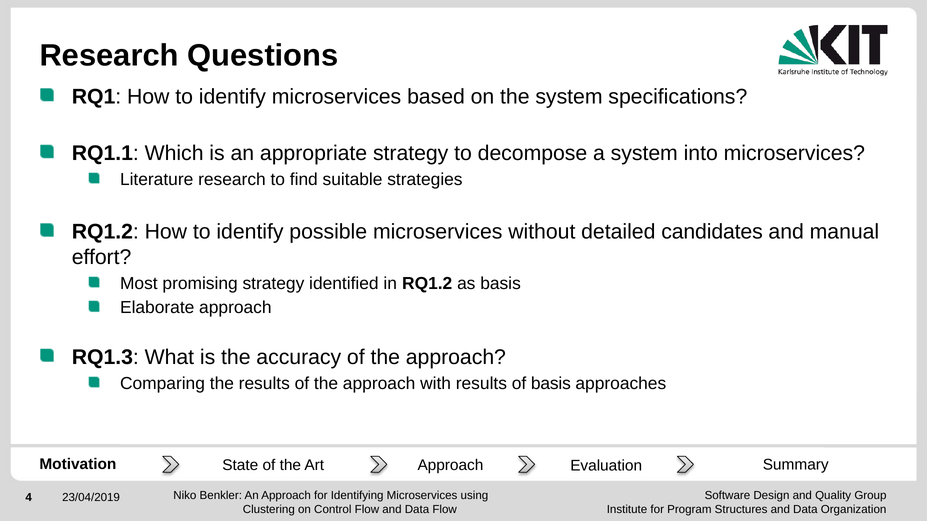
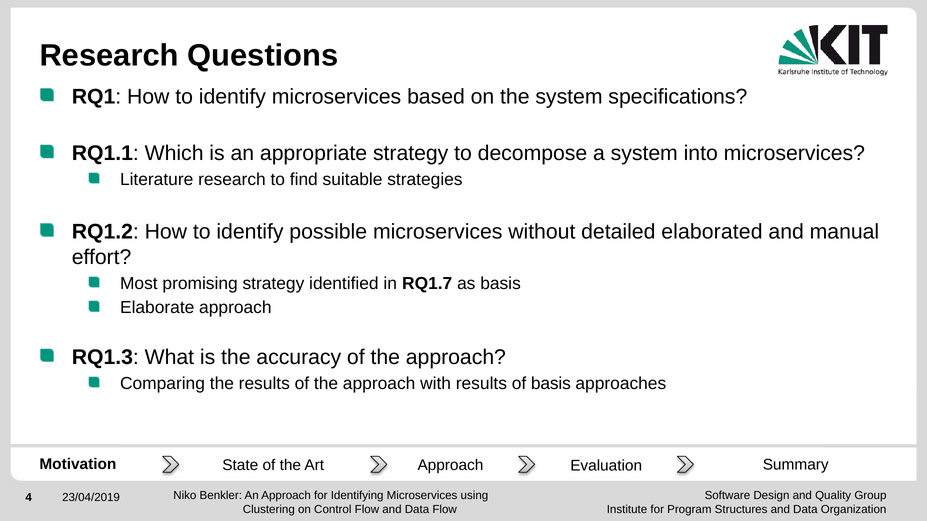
candidates: candidates -> elaborated (712, 232)
in RQ1.2: RQ1.2 -> RQ1.7 (427, 284)
